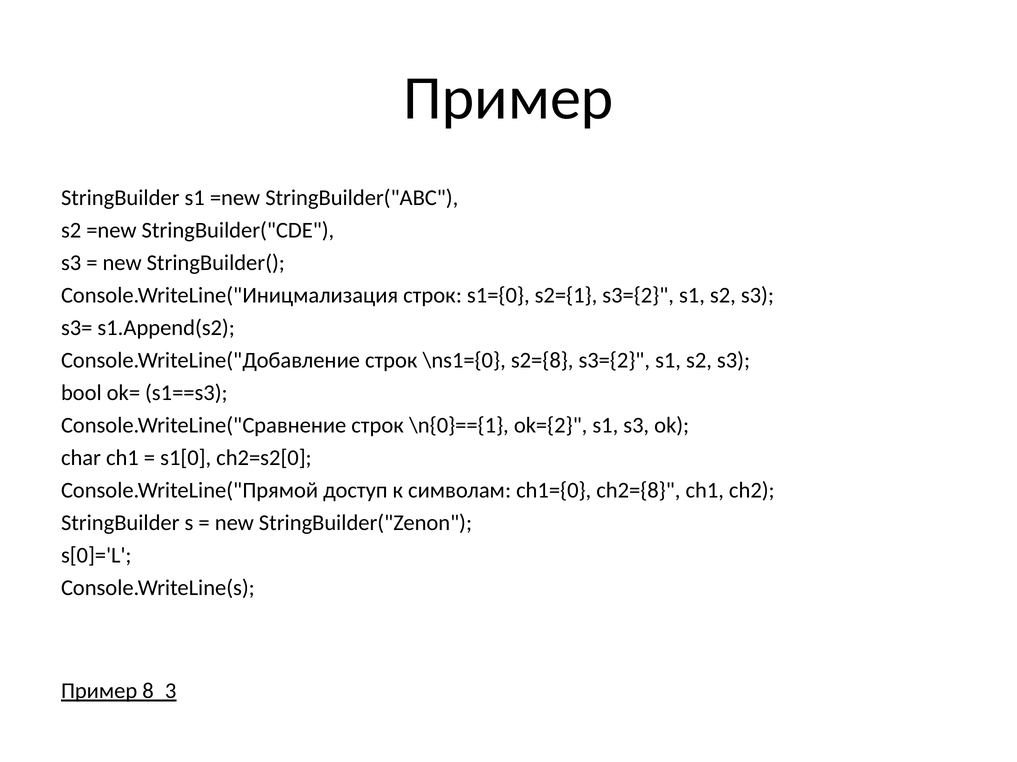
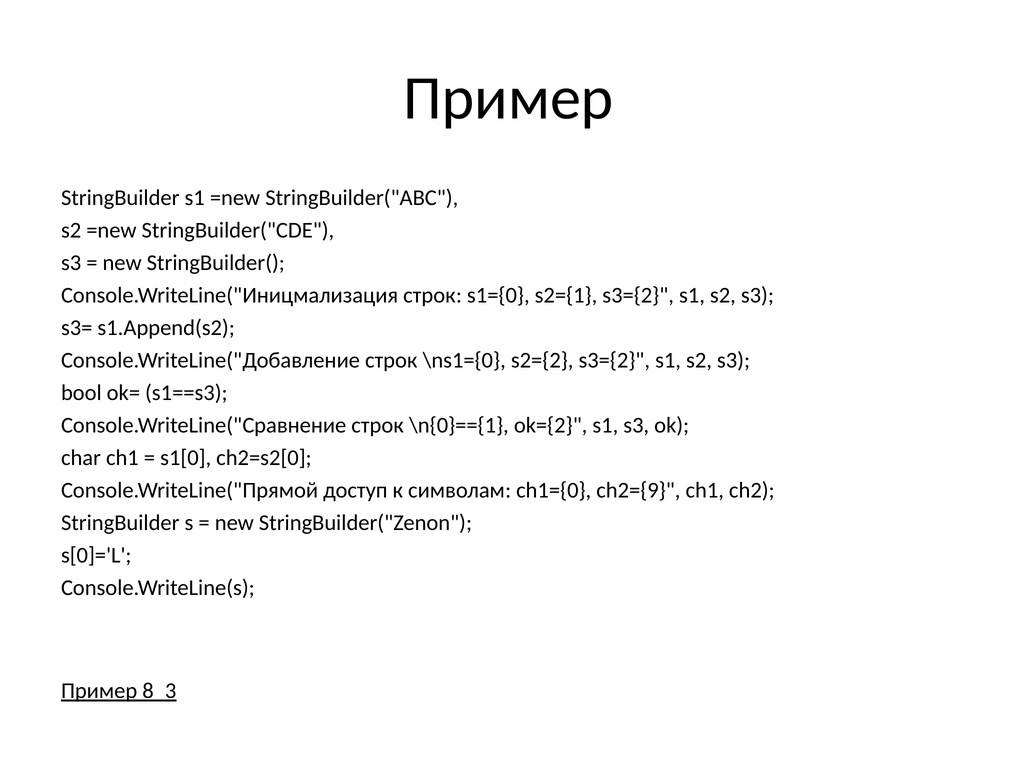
s2={8: s2={8 -> s2={2 (542, 361)
ch2={8: ch2={8 -> ch2={9 (638, 491)
